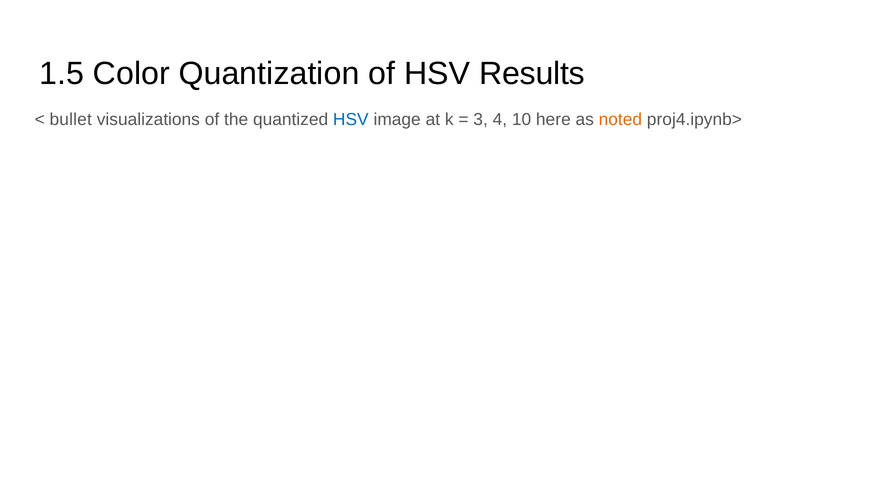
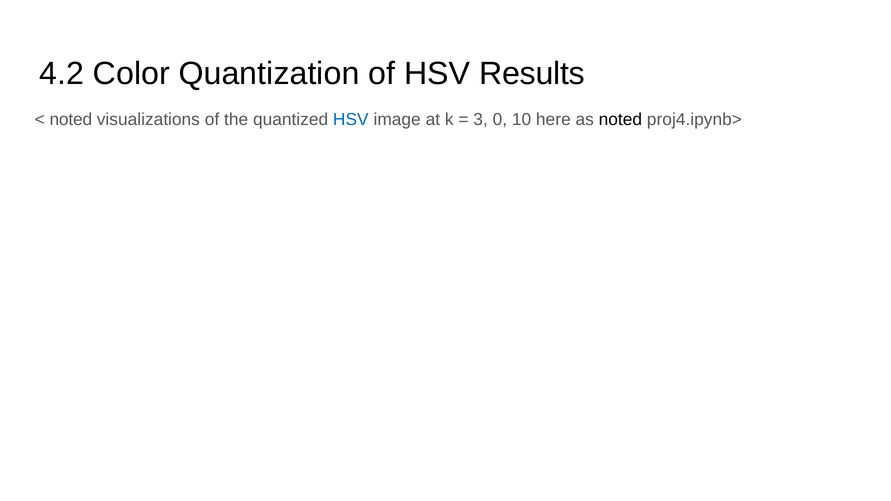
1.5: 1.5 -> 4.2 (62, 74)
bullet: bullet -> noted (71, 119)
4: 4 -> 0 (500, 119)
noted colour: orange -> black (620, 119)
